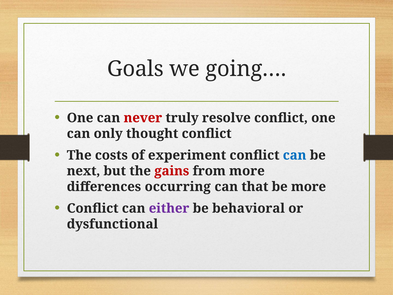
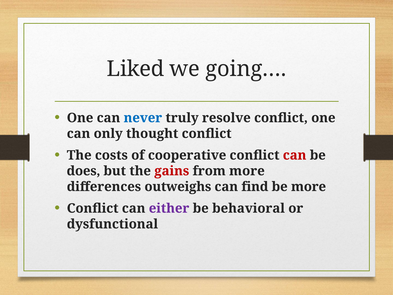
Goals: Goals -> Liked (135, 69)
never colour: red -> blue (143, 118)
experiment: experiment -> cooperative (187, 155)
can colour: blue -> red (295, 155)
next: next -> does (83, 171)
occurring: occurring -> outweighs (178, 187)
that: that -> find (255, 187)
